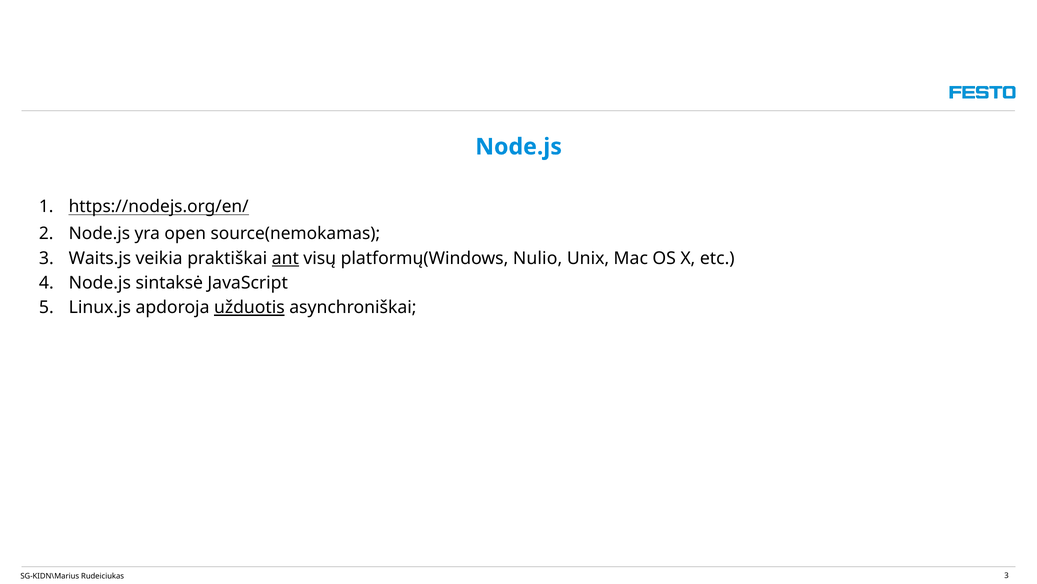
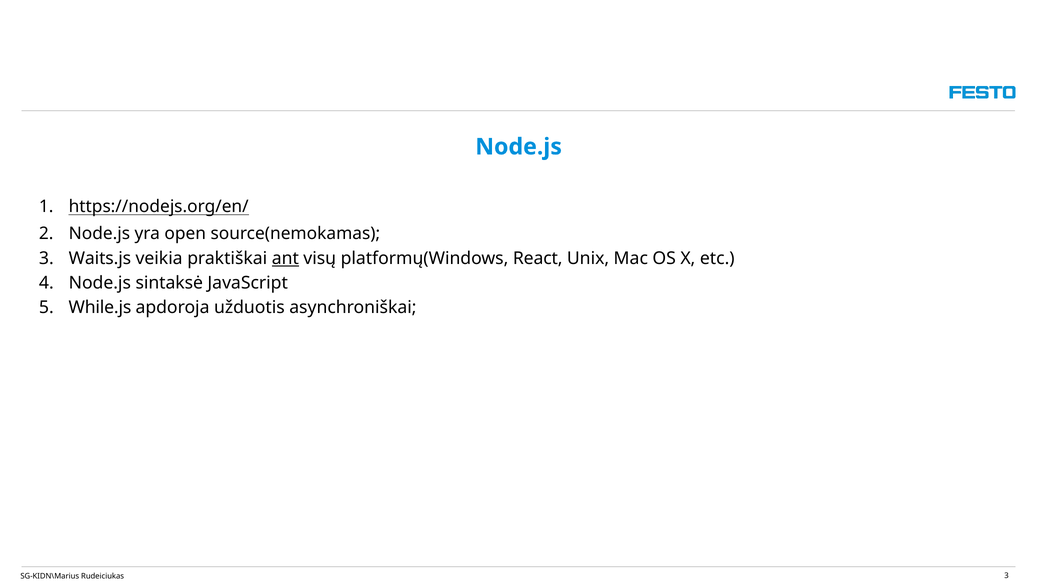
Nulio: Nulio -> React (538, 258)
Linux.js: Linux.js -> While.js (100, 308)
užduotis underline: present -> none (249, 308)
